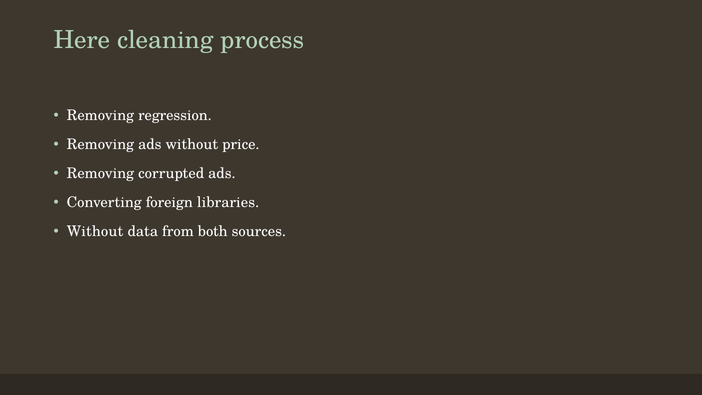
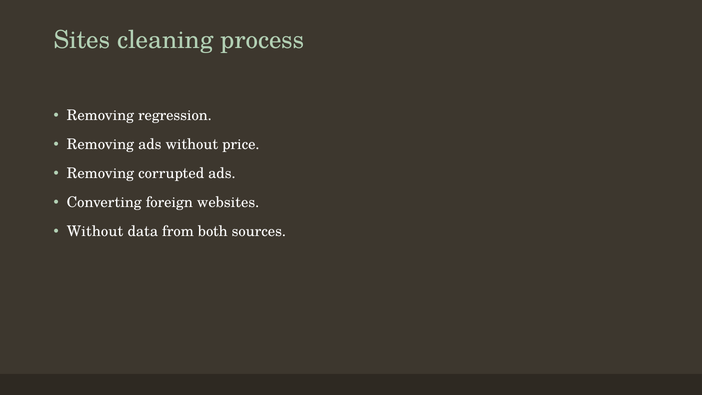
Here: Here -> Sites (82, 40)
libraries: libraries -> websites (228, 202)
